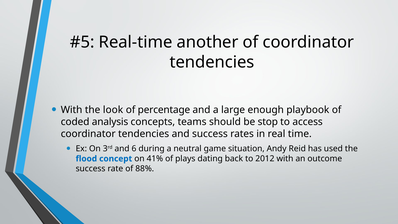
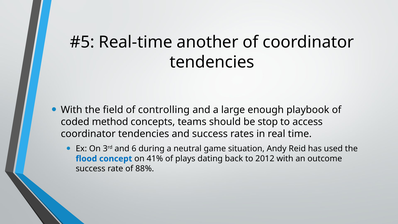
look: look -> field (113, 110)
percentage: percentage -> controlling (164, 110)
analysis: analysis -> method (110, 122)
